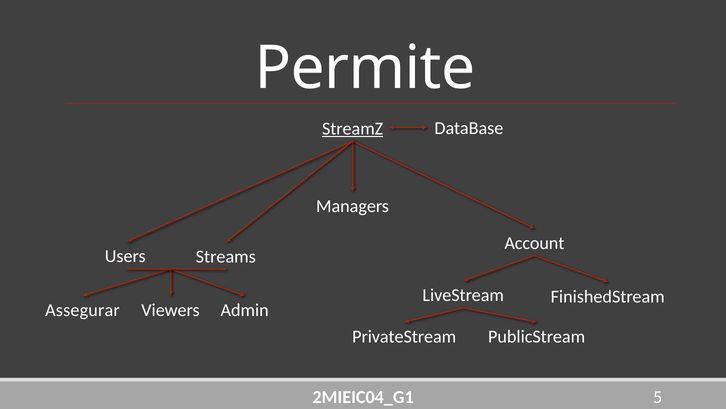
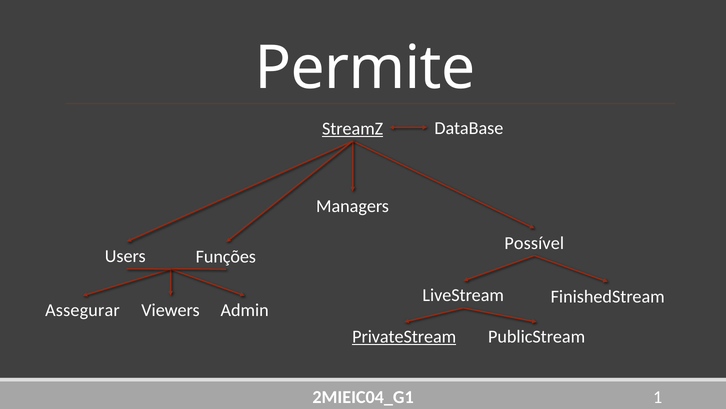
Account: Account -> Possível (534, 243)
Streams: Streams -> Funções (226, 256)
PrivateStream underline: none -> present (404, 336)
5: 5 -> 1 (658, 397)
